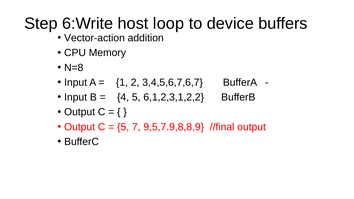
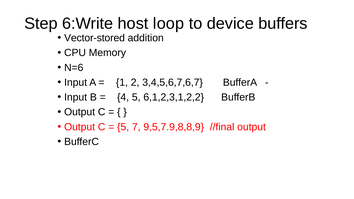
Vector-action: Vector-action -> Vector-stored (95, 38)
N=8: N=8 -> N=6 (74, 68)
